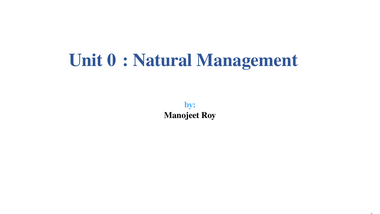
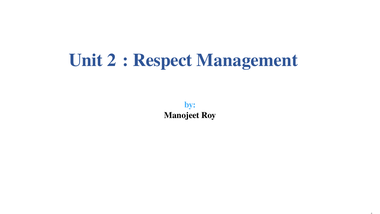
0: 0 -> 2 (112, 60)
Natural: Natural -> Respect (163, 60)
